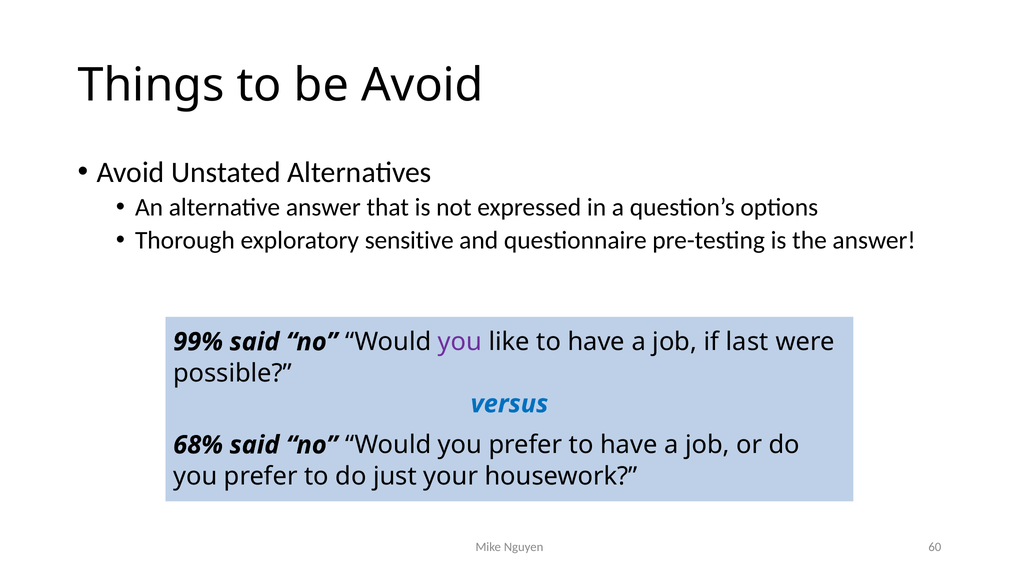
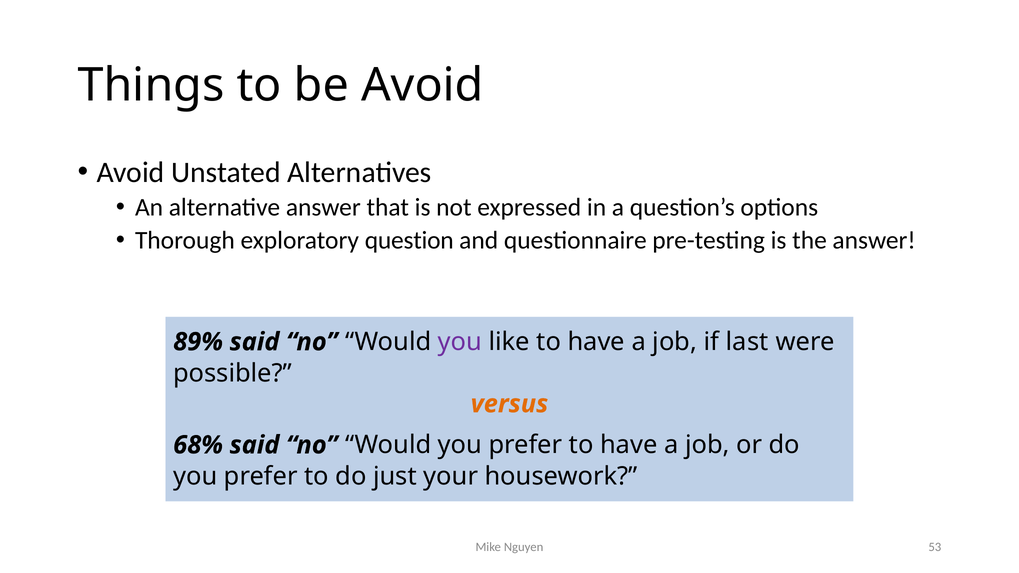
sensitive: sensitive -> question (409, 240)
99%: 99% -> 89% (198, 342)
versus colour: blue -> orange (509, 404)
60: 60 -> 53 (935, 547)
